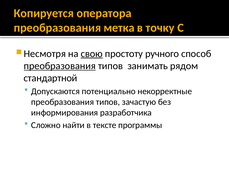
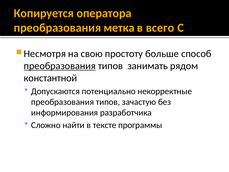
точку: точку -> всего (160, 28)
свою underline: present -> none (92, 54)
ручного: ручного -> больше (162, 54)
стандартной: стандартной -> константной (50, 78)
